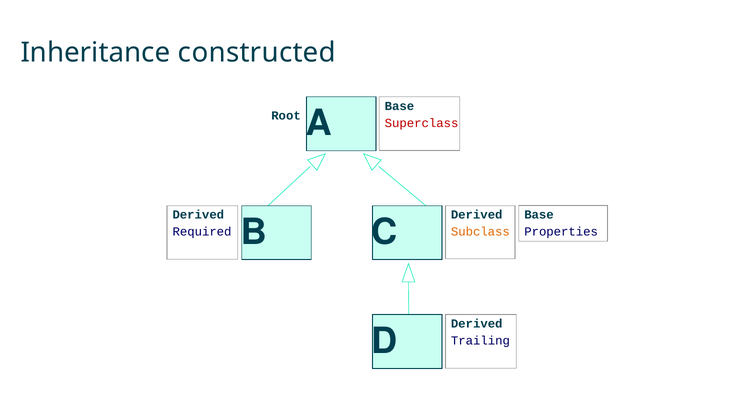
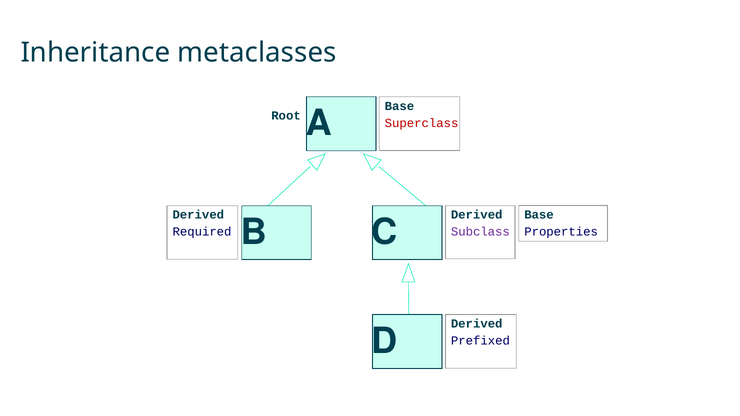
constructed: constructed -> metaclasses (257, 53)
Subclass colour: orange -> purple (480, 232)
Trailing: Trailing -> Prefixed (480, 341)
